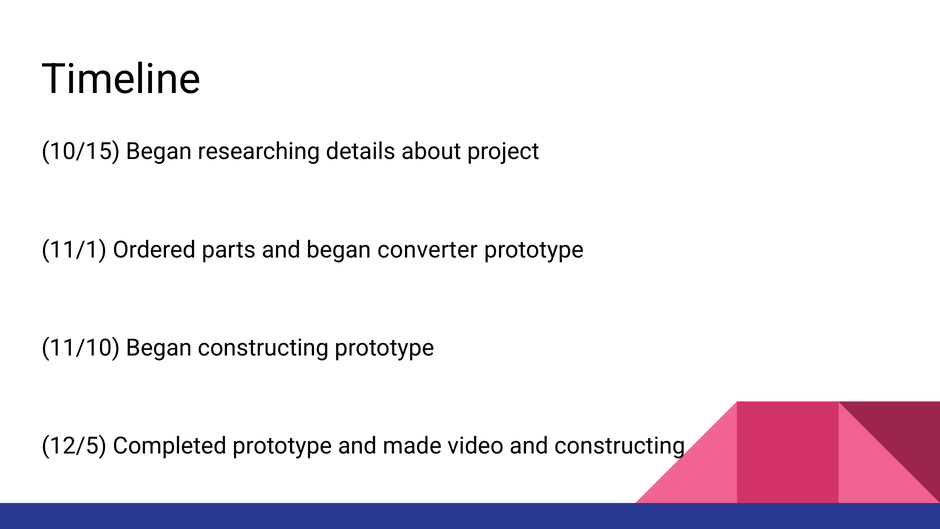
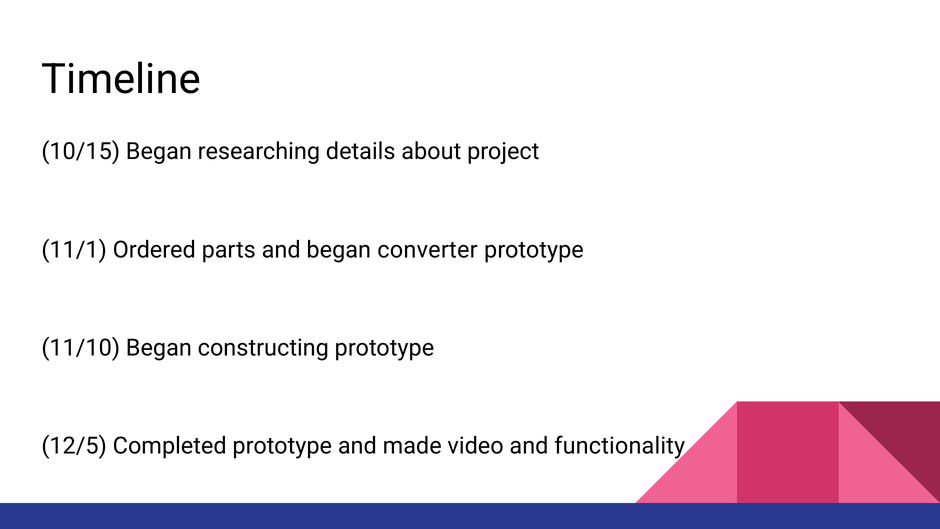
and constructing: constructing -> functionality (620, 446)
